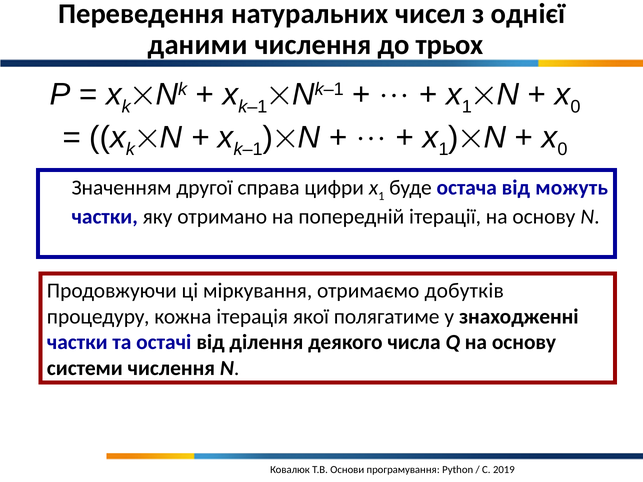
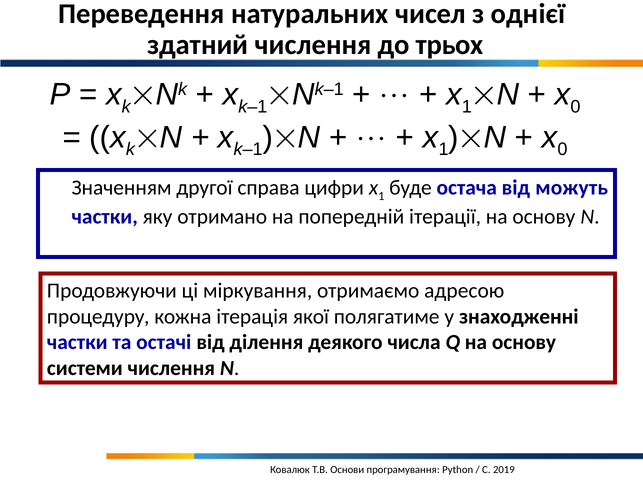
даними: даними -> здатний (198, 45)
добутків: добутків -> адресою (464, 291)
